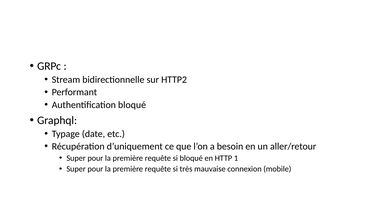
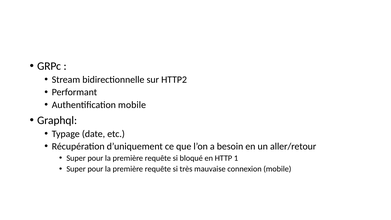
Authentification bloqué: bloqué -> mobile (132, 105)
